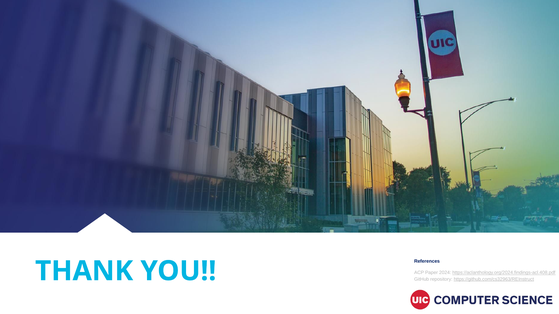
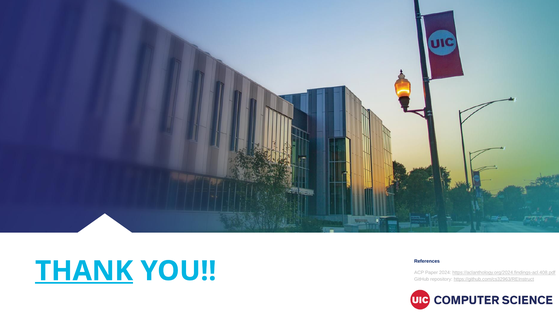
THANK underline: none -> present (84, 271)
